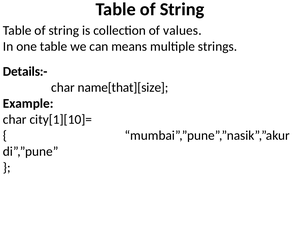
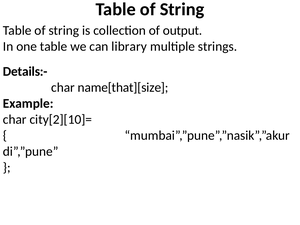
values: values -> output (183, 30)
means: means -> library (129, 46)
city[1][10]=: city[1][10]= -> city[2][10]= (61, 119)
